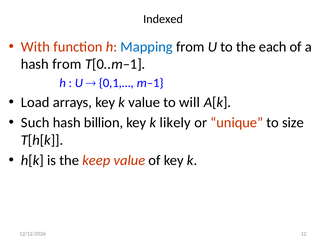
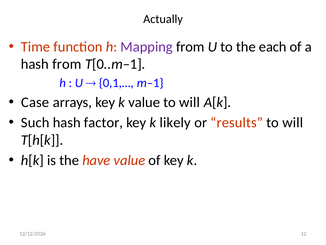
Indexed: Indexed -> Actually (163, 19)
With: With -> Time (36, 47)
Mapping colour: blue -> purple (147, 47)
Load: Load -> Case (35, 102)
billion: billion -> factor (103, 122)
unique: unique -> results (237, 122)
size: size -> will (293, 122)
keep: keep -> have (96, 160)
